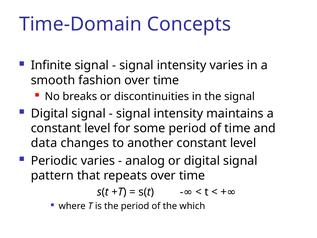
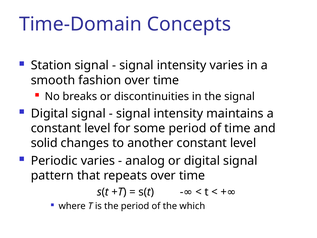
Infinite: Infinite -> Station (51, 65)
data: data -> solid (44, 143)
